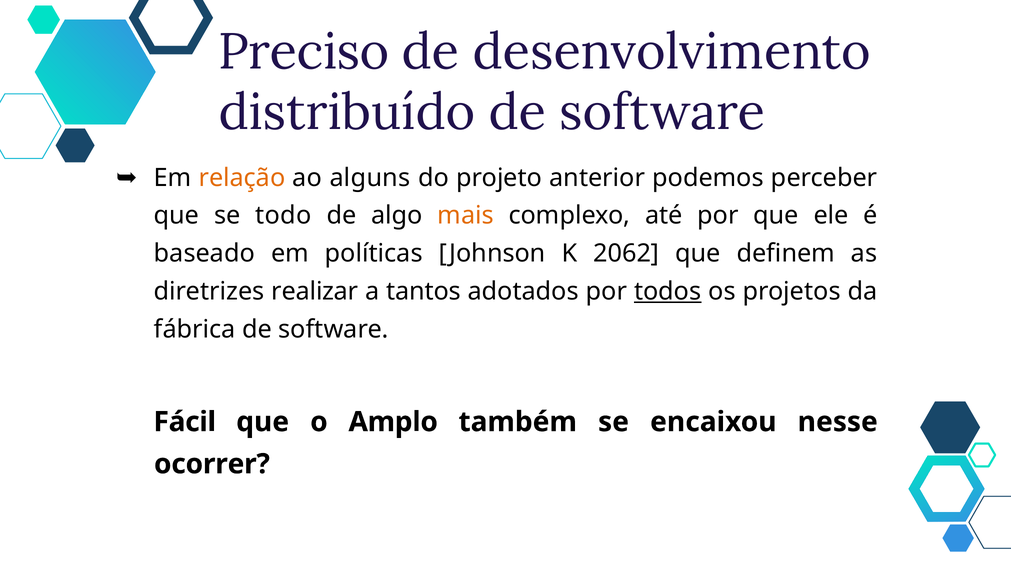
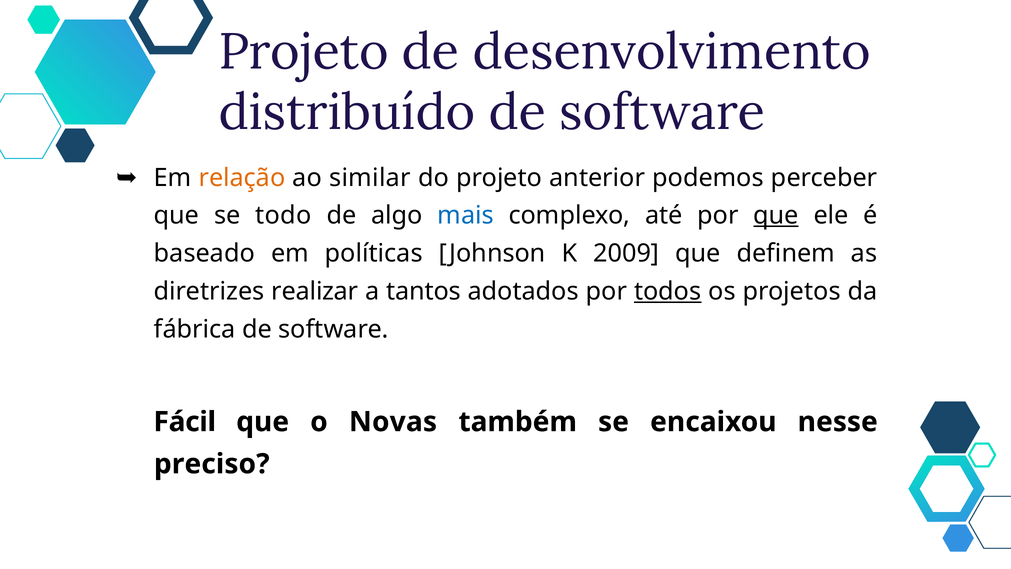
Preciso: Preciso -> Projeto (304, 52)
alguns: alguns -> similar (370, 178)
mais colour: orange -> blue (466, 215)
que underline: none -> present (776, 215)
2062: 2062 -> 2009 (626, 253)
Amplo: Amplo -> Novas (393, 422)
ocorrer: ocorrer -> preciso (212, 464)
